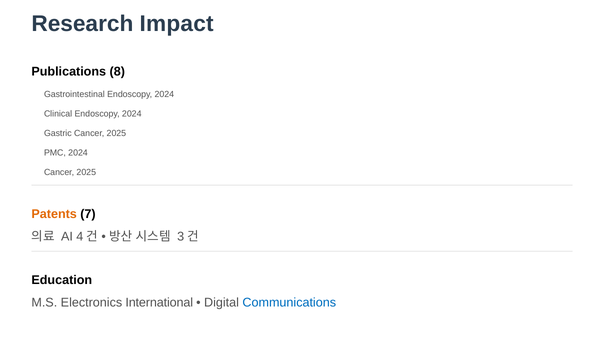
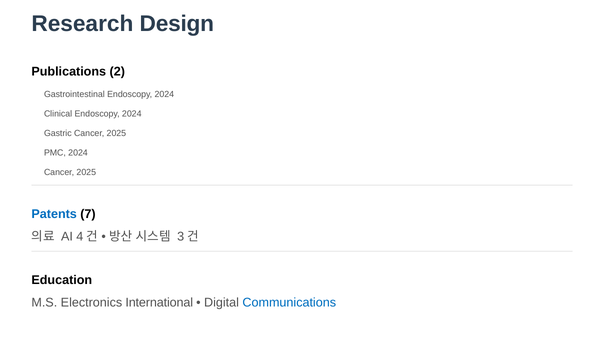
Impact: Impact -> Design (177, 24)
8: 8 -> 2 (117, 72)
Patents colour: orange -> blue (54, 214)
